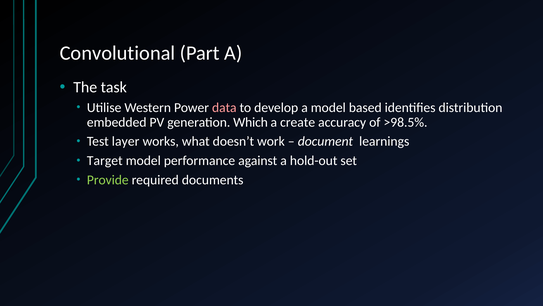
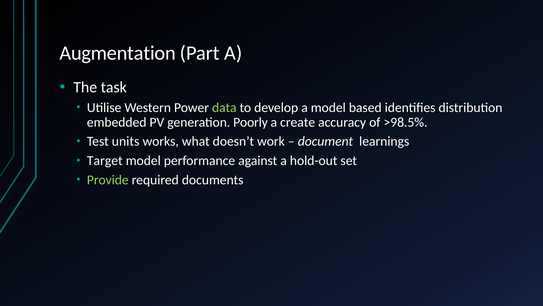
Convolutional: Convolutional -> Augmentation (118, 53)
data colour: pink -> light green (224, 107)
Which: Which -> Poorly (251, 122)
layer: layer -> units (126, 141)
